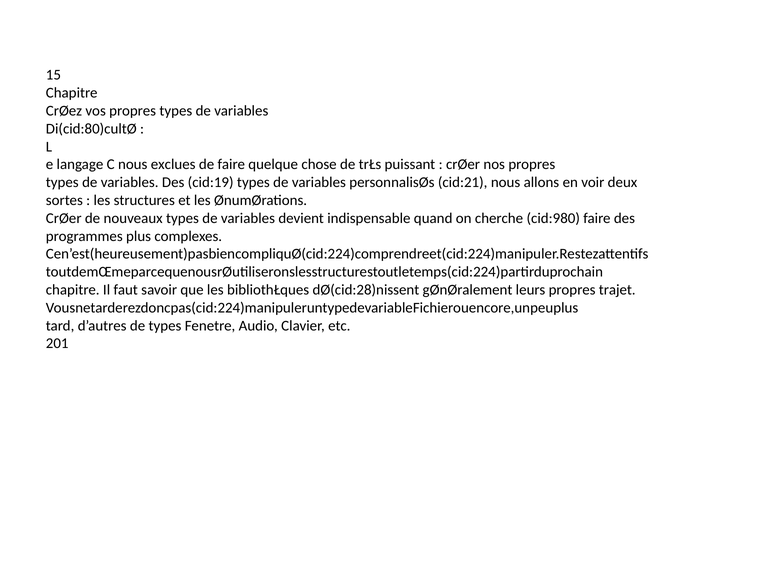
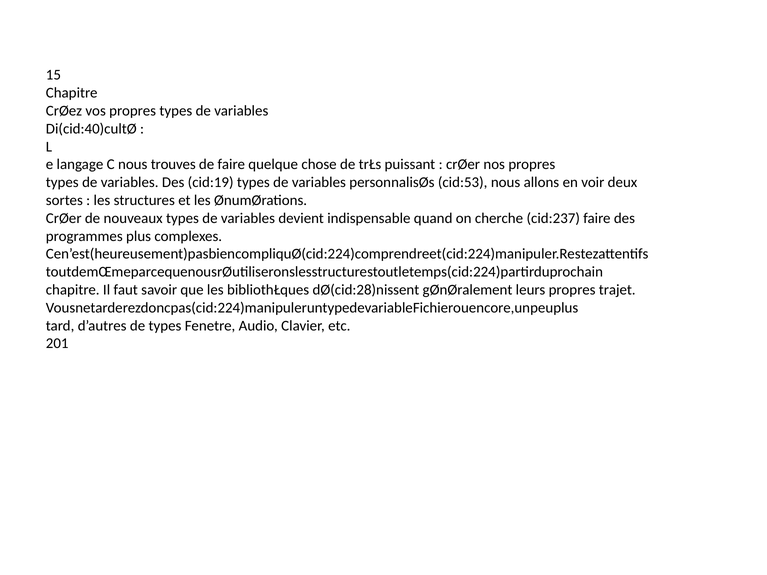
Di(cid:80)cultØ: Di(cid:80)cultØ -> Di(cid:40)cultØ (91, 129)
exclues: exclues -> trouves (173, 165)
cid:21: cid:21 -> cid:53 (463, 183)
cid:980: cid:980 -> cid:237 (553, 218)
